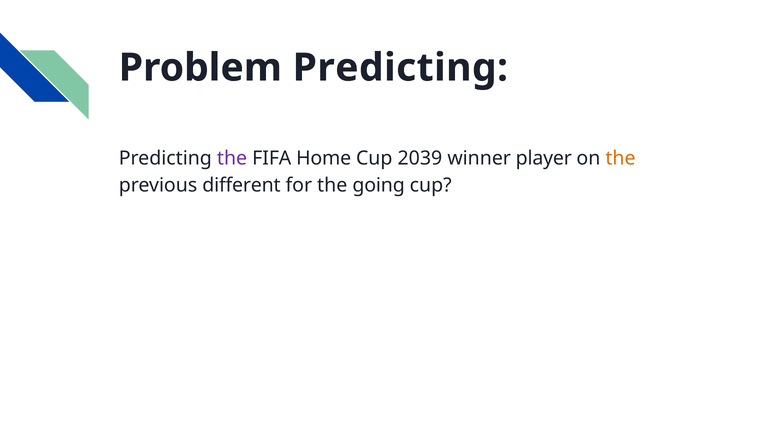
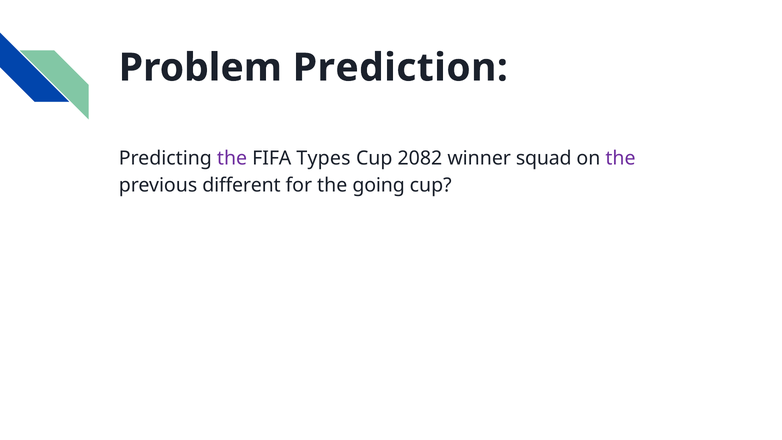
Problem Predicting: Predicting -> Prediction (400, 68)
Home: Home -> Types (323, 158)
2039: 2039 -> 2082 (420, 158)
player: player -> squad (544, 158)
the colour: orange -> purple (620, 158)
